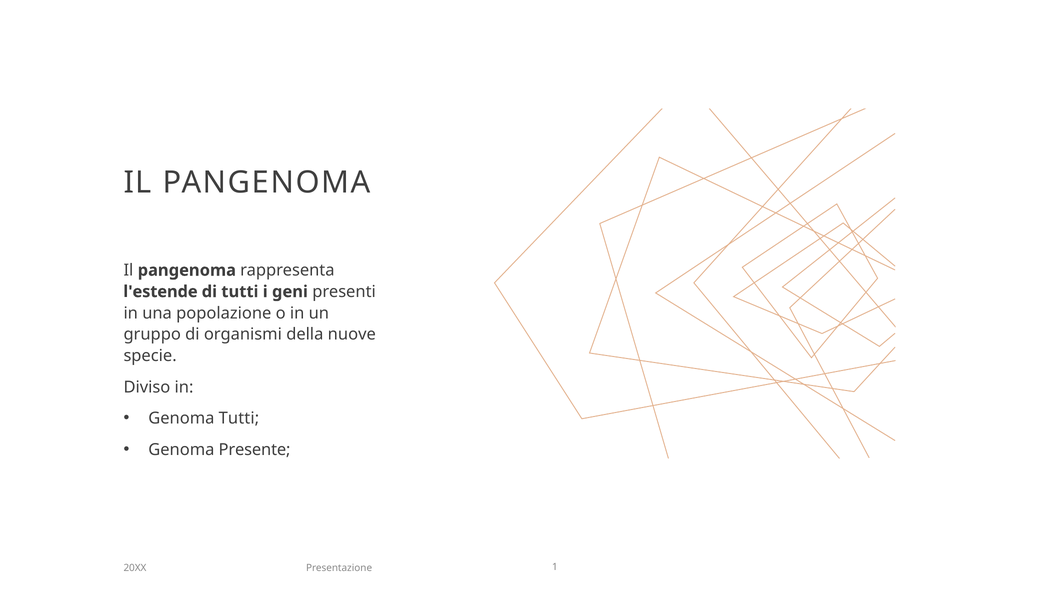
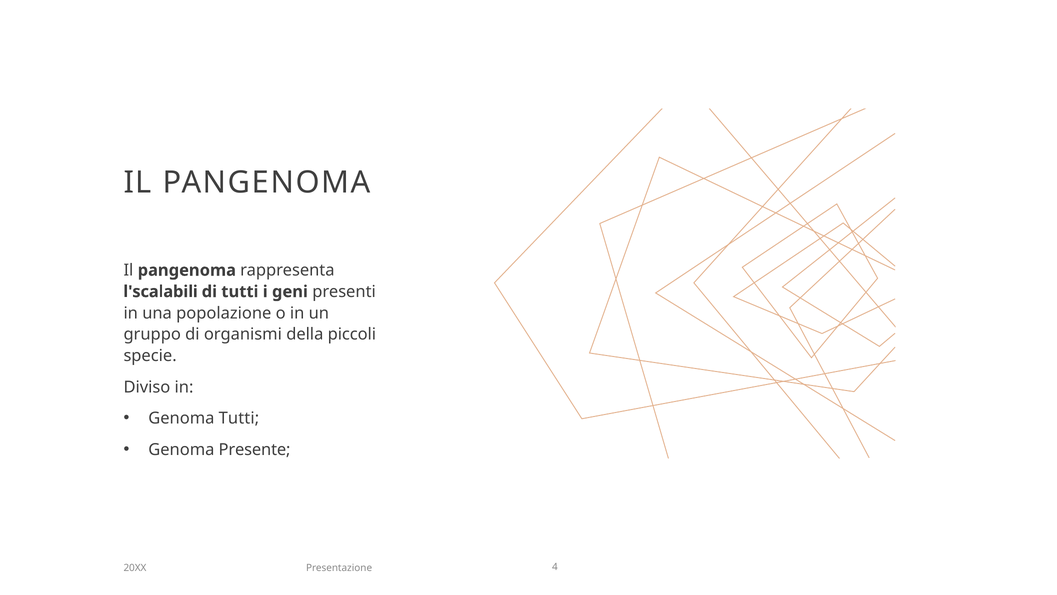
l'estende: l'estende -> l'scalabili (161, 291)
nuove: nuove -> piccoli (352, 334)
1: 1 -> 4 (555, 567)
